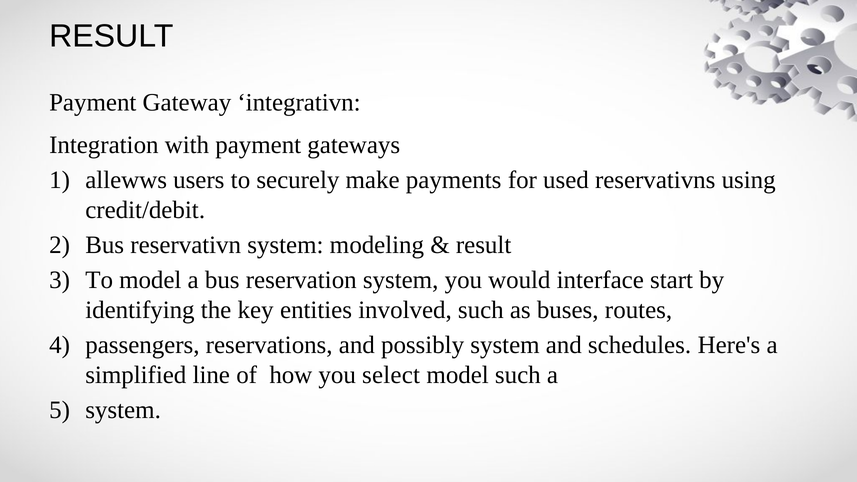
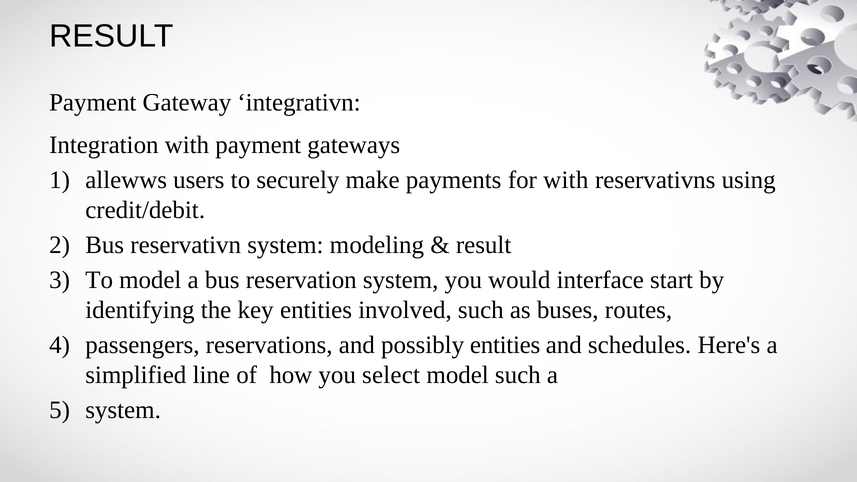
for used: used -> with (566, 180)
possibly system: system -> entities (505, 345)
